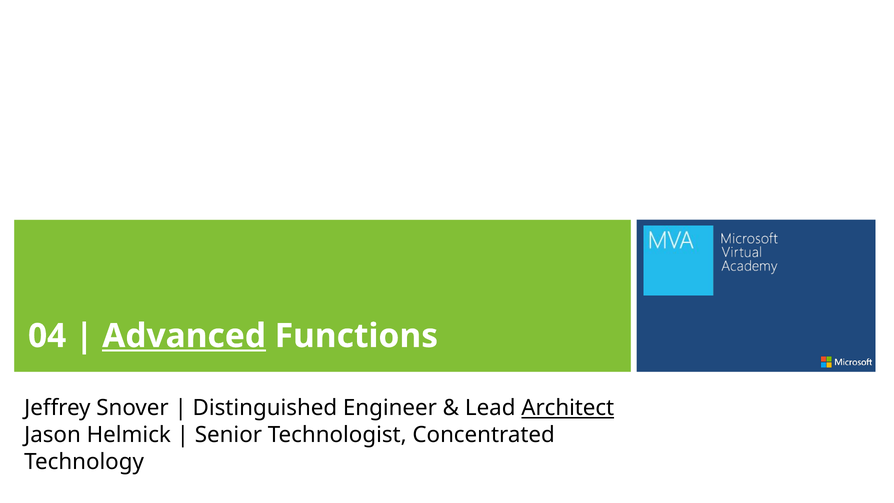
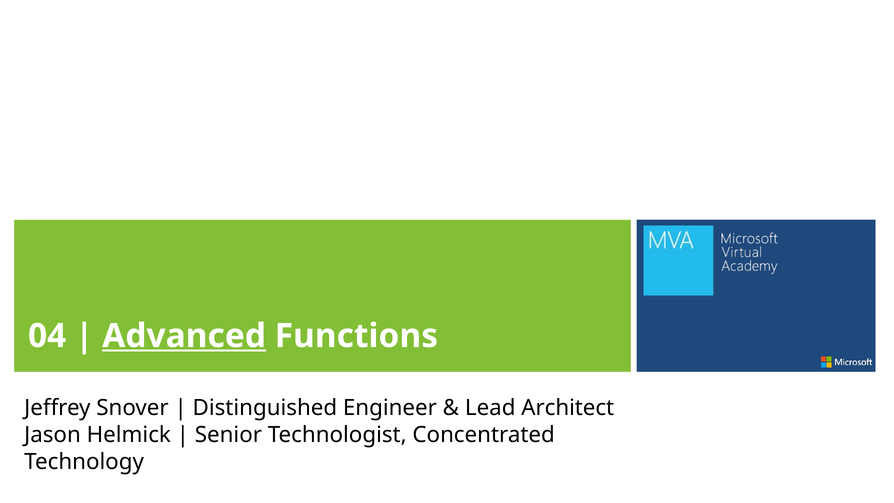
Architect underline: present -> none (568, 408)
